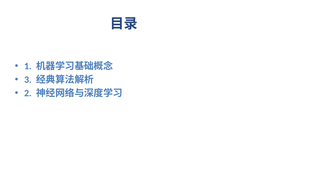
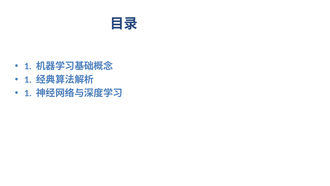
3: 3 -> 1 (28, 80)
2: 2 -> 1 (28, 93)
